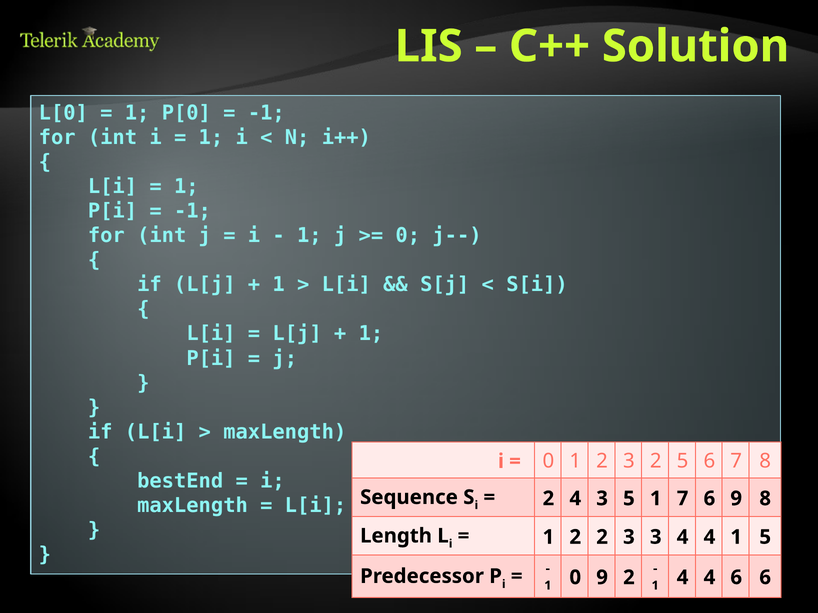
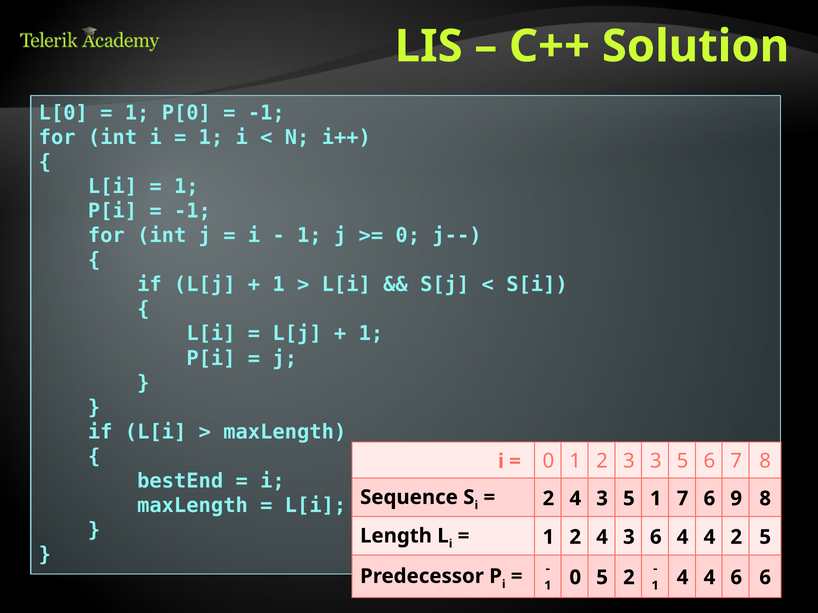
3 2: 2 -> 3 (656, 462)
1 2 2: 2 -> 4 (602, 537)
3 3: 3 -> 6 (656, 537)
4 1: 1 -> 2 (736, 537)
0 9: 9 -> 5 (602, 578)
